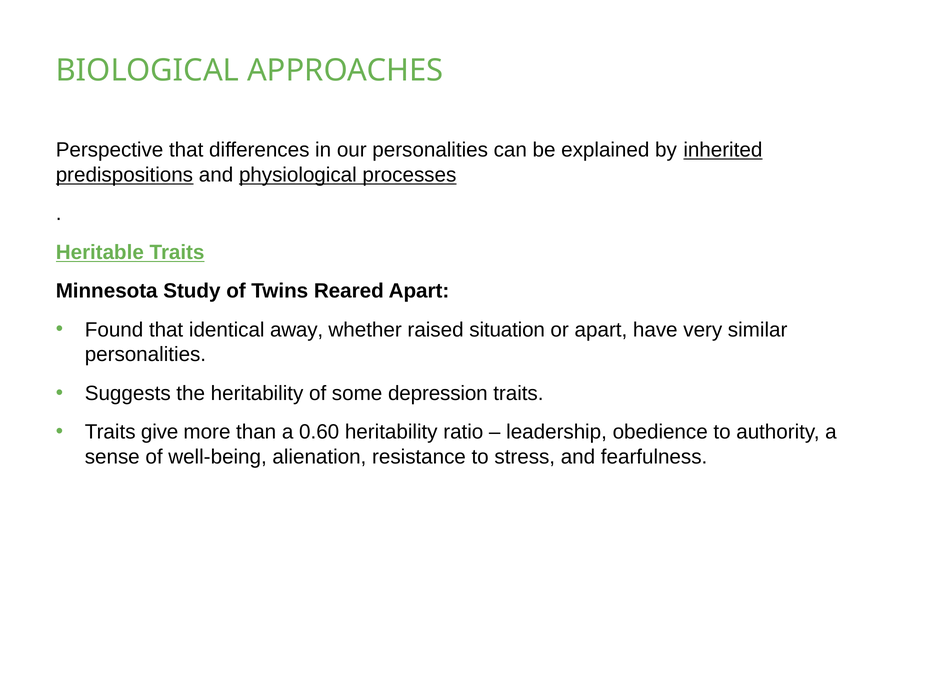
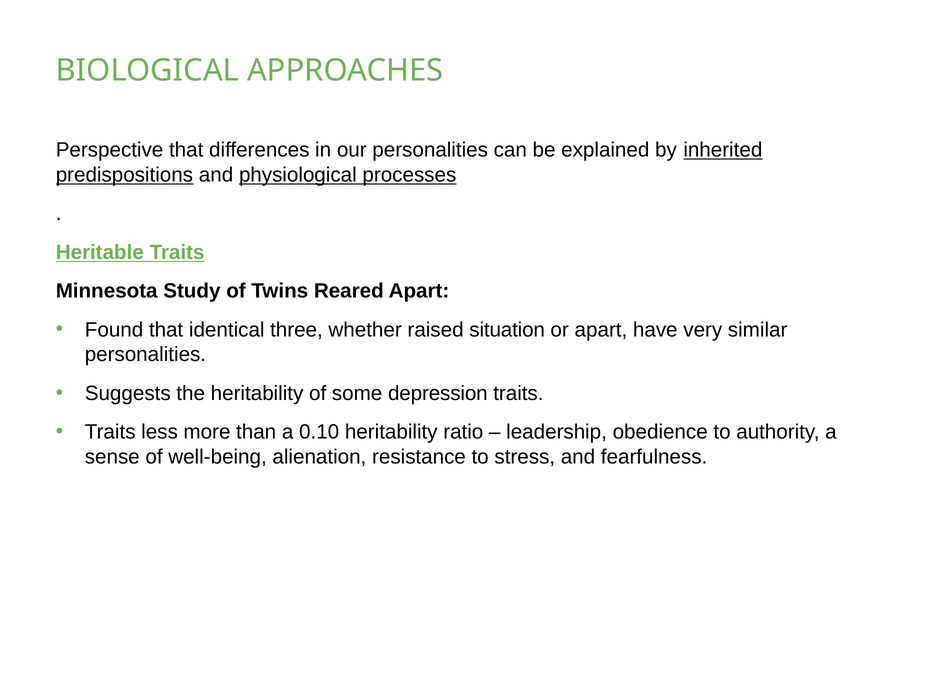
away: away -> three (296, 330)
give: give -> less (160, 432)
0.60: 0.60 -> 0.10 (319, 432)
